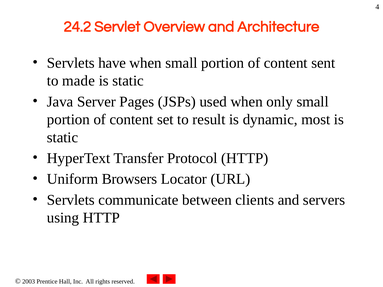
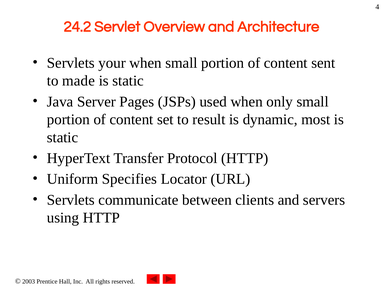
have: have -> your (112, 63)
Browsers: Browsers -> Specifies (129, 179)
